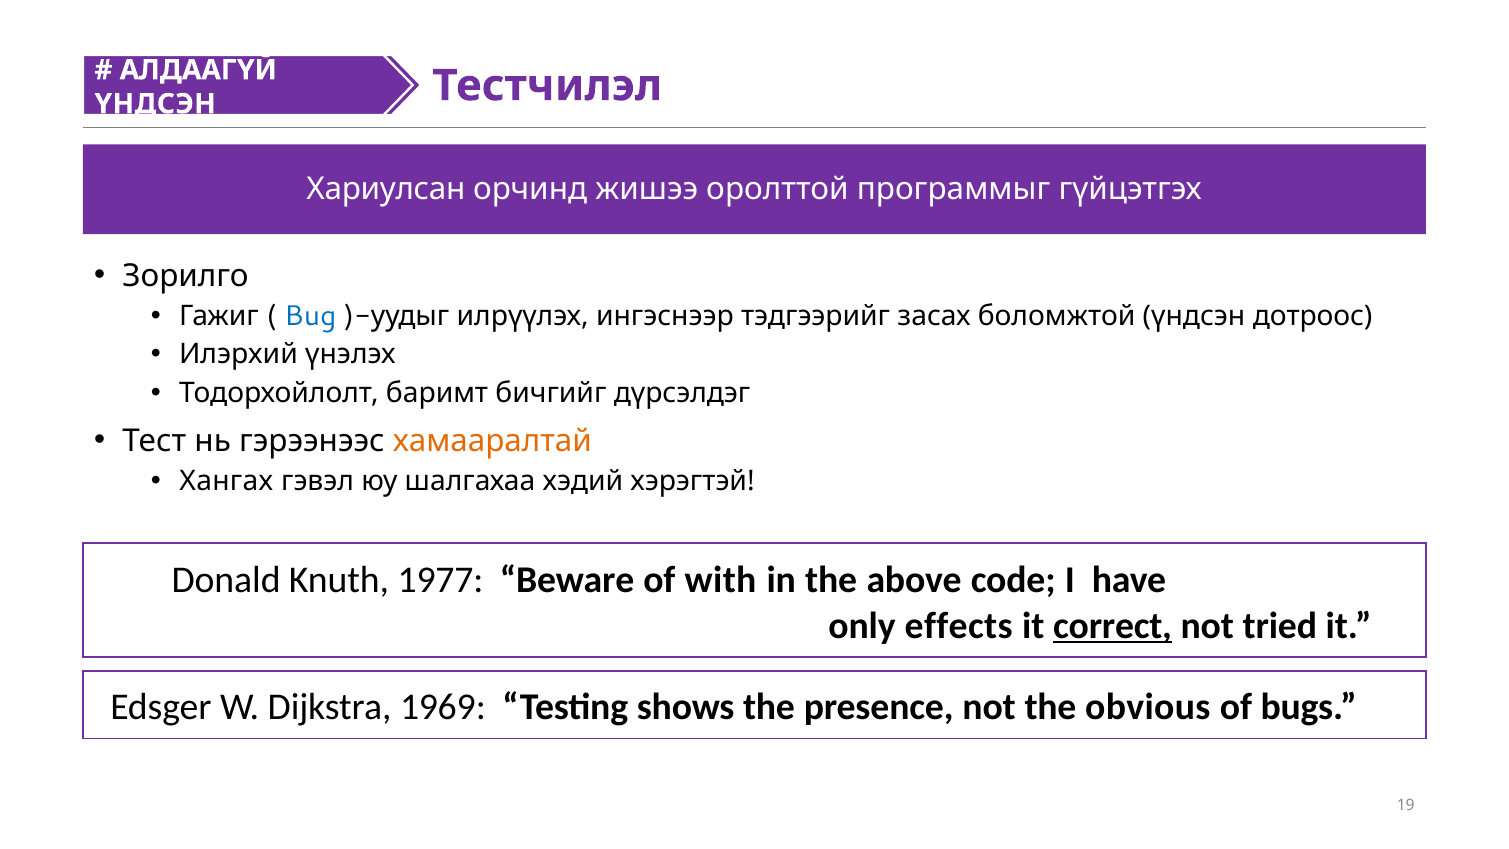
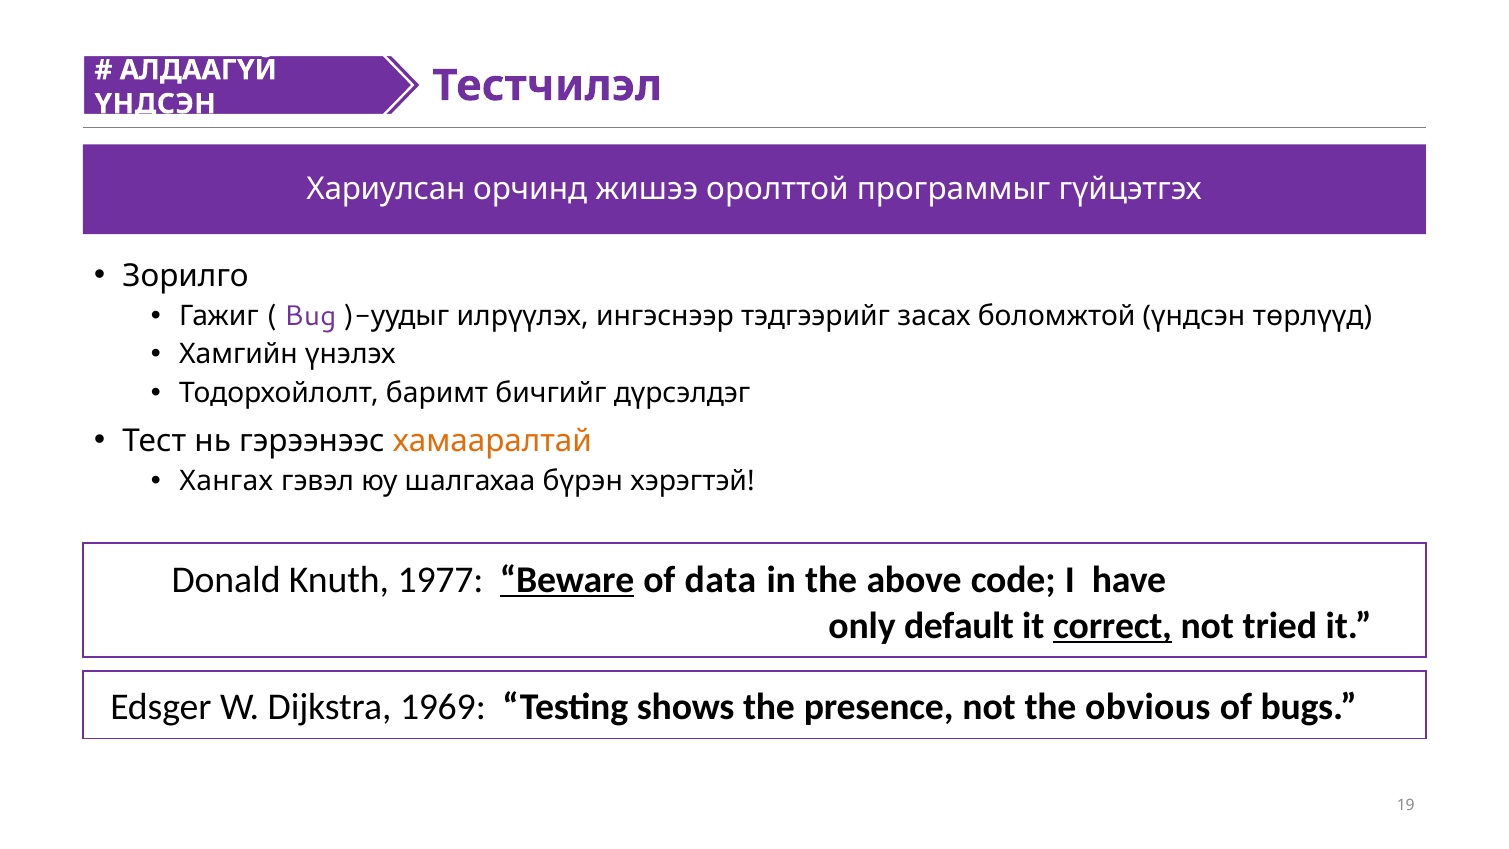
Bug colour: blue -> purple (310, 316)
дотроос: дотроос -> төрлүүд (1312, 316)
Илэрхий: Илэрхий -> Хамгийн (238, 354)
хэдий: хэдий -> бүрэн (583, 481)
Beware underline: none -> present (567, 579)
with: with -> data (721, 579)
effects: effects -> default (959, 626)
